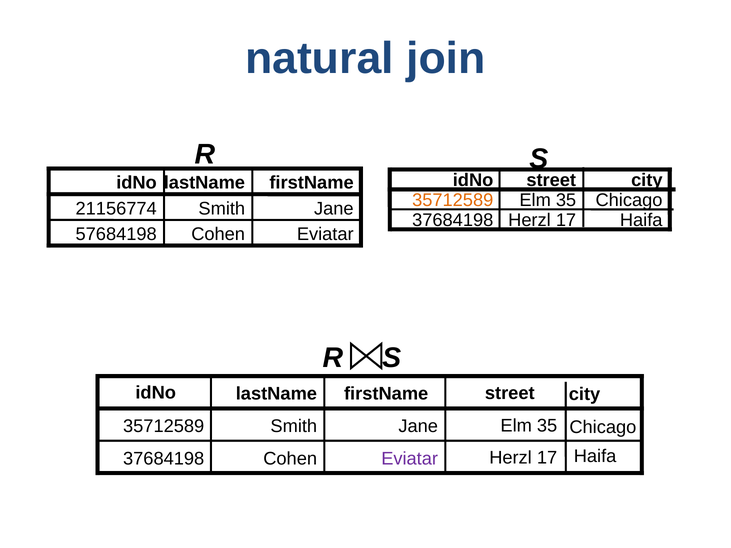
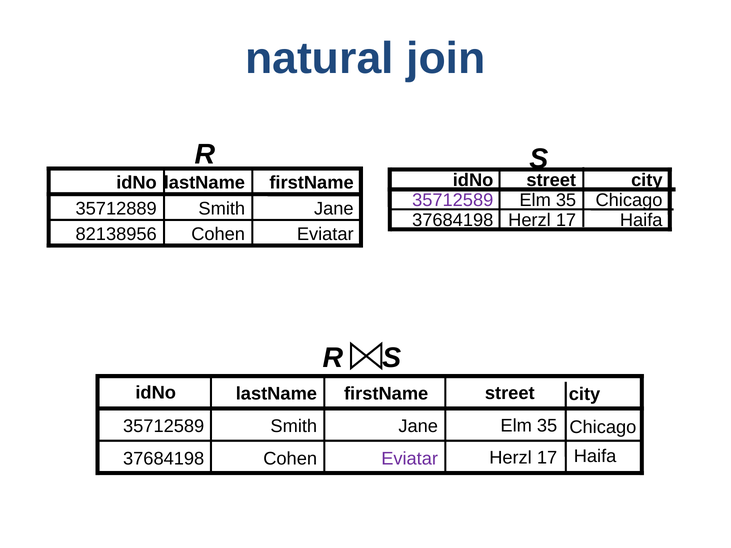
35712589 colour: orange -> purple (453, 200)
21156774: 21156774 -> 35712889 (116, 209)
57684198: 57684198 -> 82138956 (116, 234)
